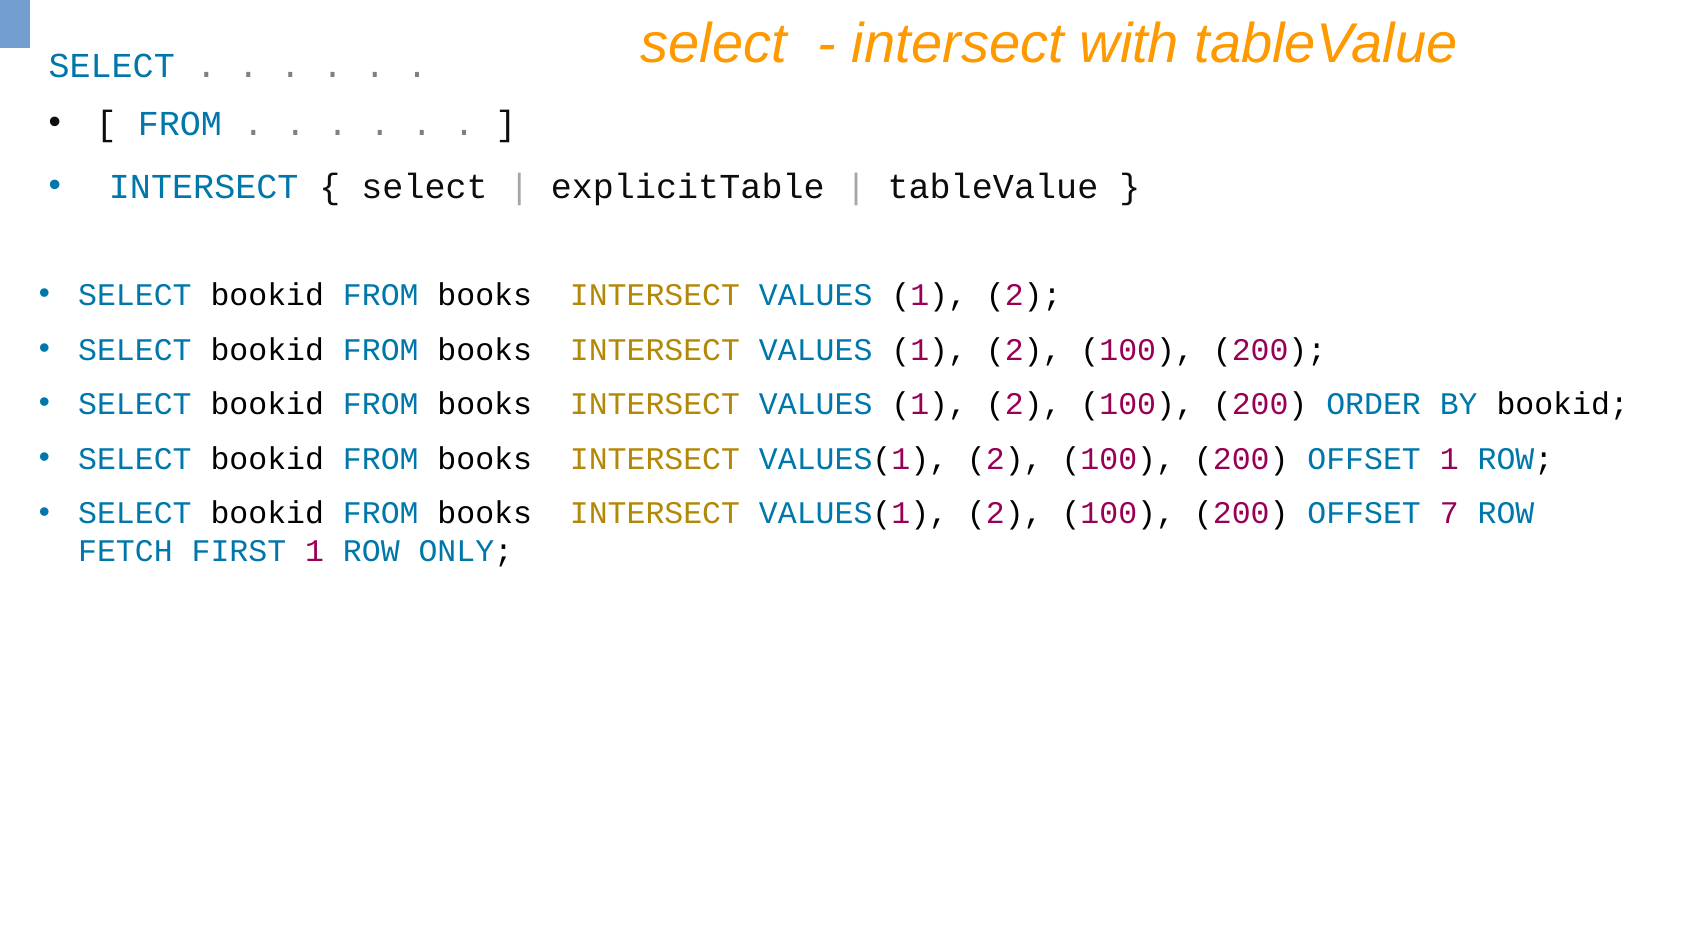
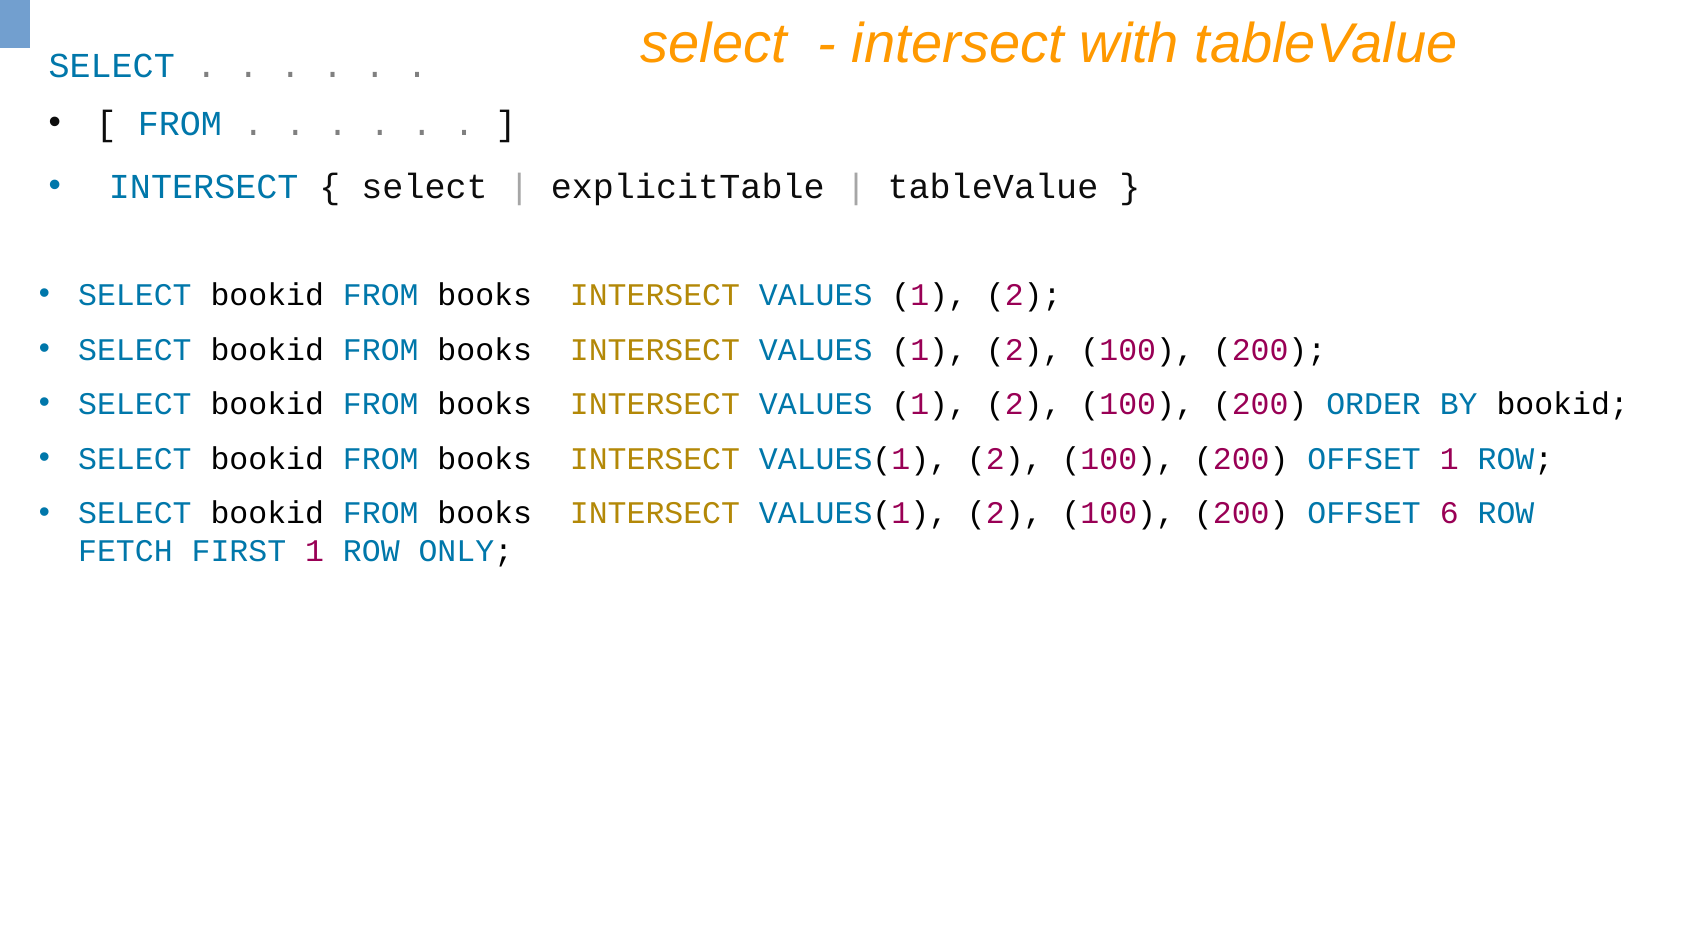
7: 7 -> 6 (1449, 514)
